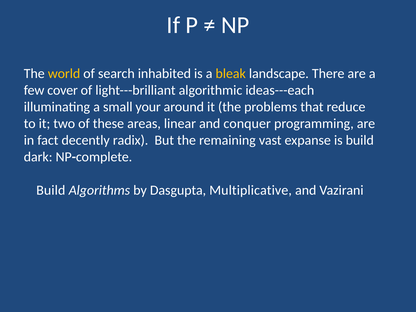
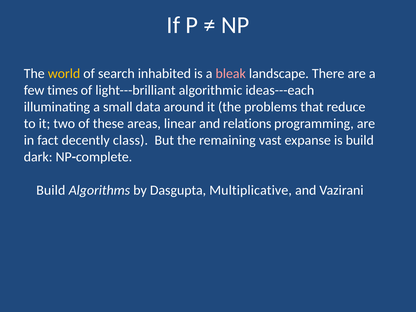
bleak colour: yellow -> pink (231, 74)
cover: cover -> times (63, 90)
your: your -> data (148, 107)
conquer: conquer -> relations (247, 124)
radix: radix -> class (130, 140)
